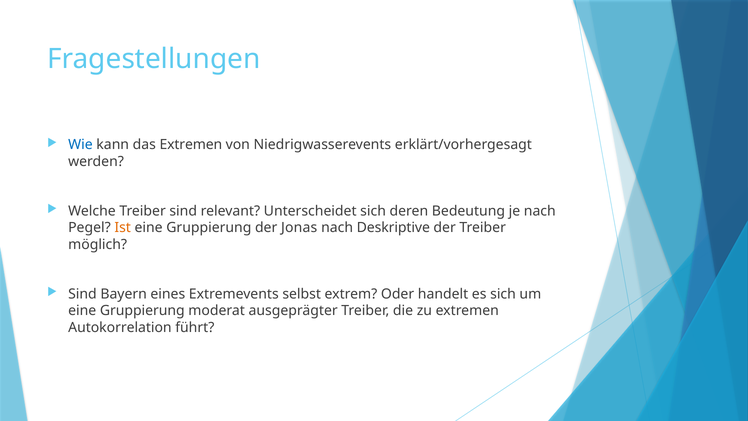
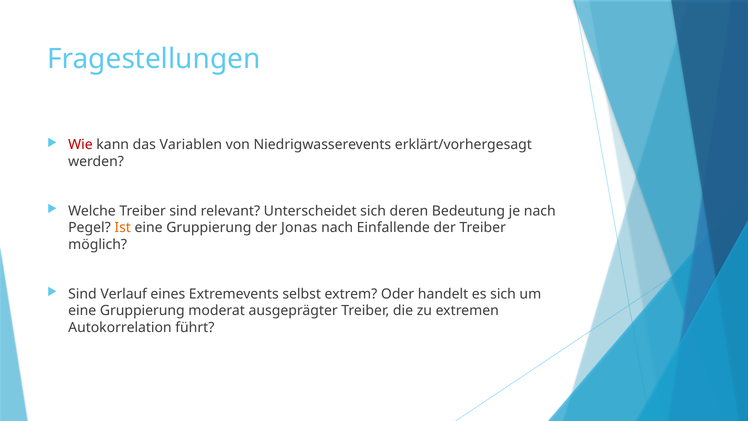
Wie colour: blue -> red (80, 145)
das Extremen: Extremen -> Variablen (191, 145)
Deskriptive: Deskriptive -> Einfallende (393, 228)
Bayern: Bayern -> Verlauf (124, 294)
